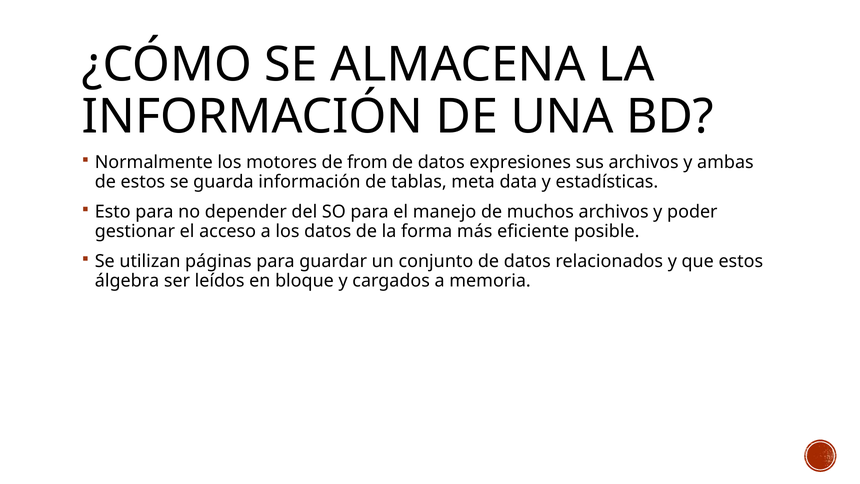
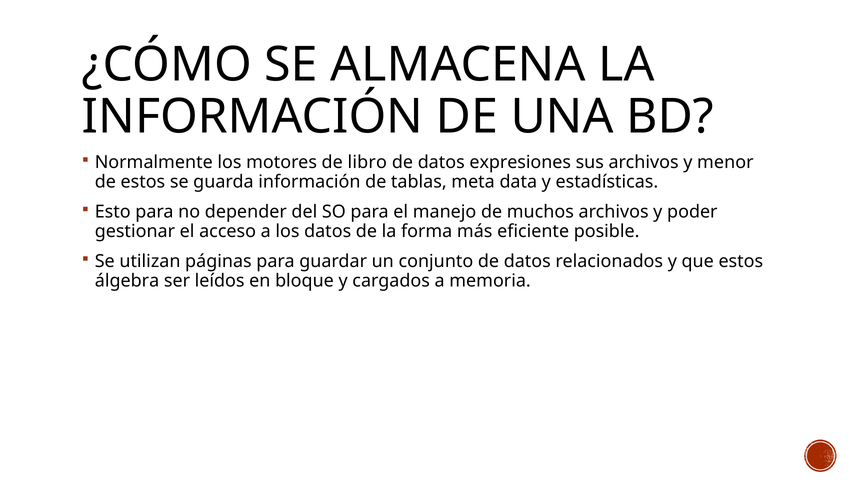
from: from -> libro (367, 162)
ambas: ambas -> menor (725, 162)
